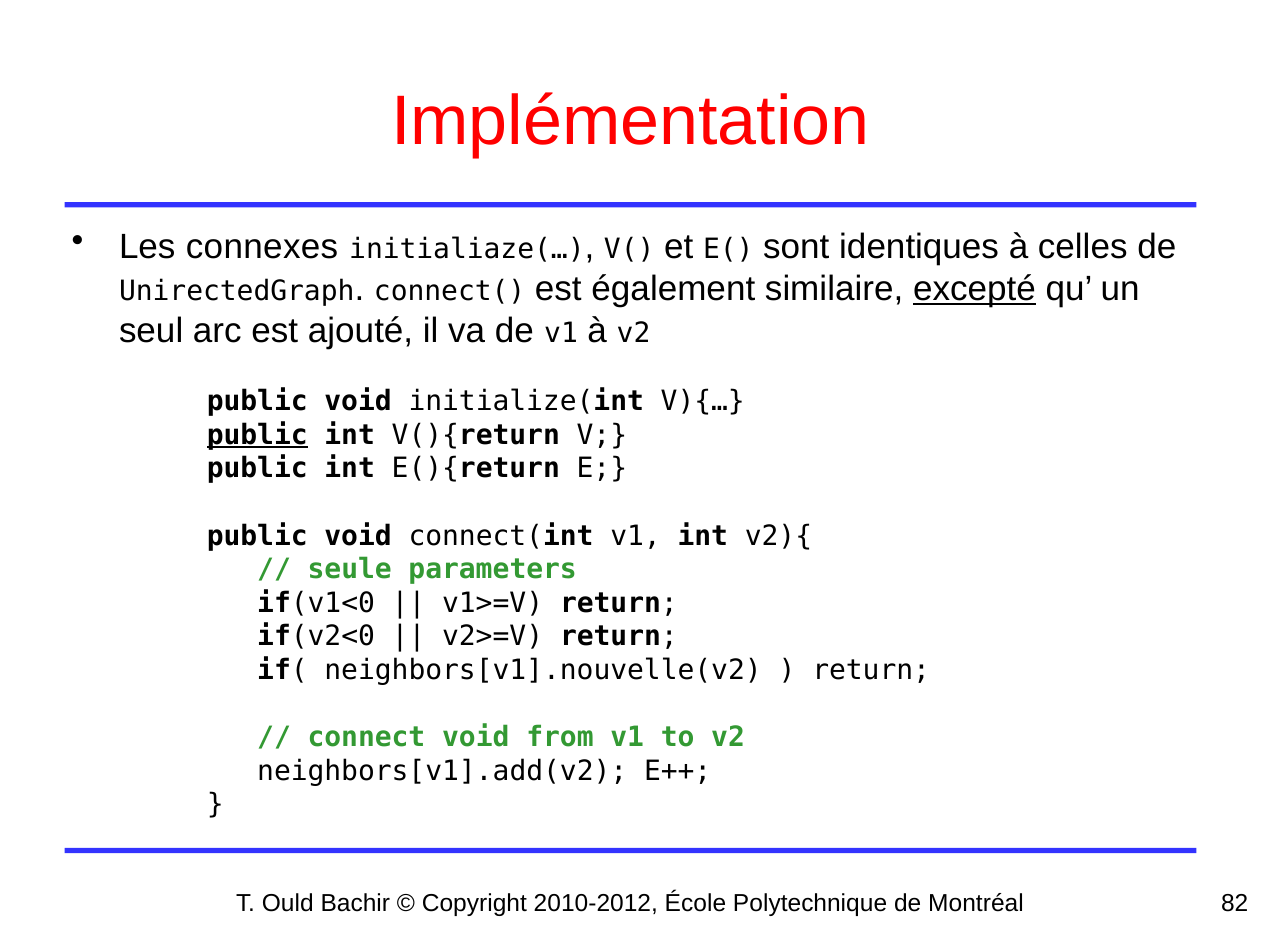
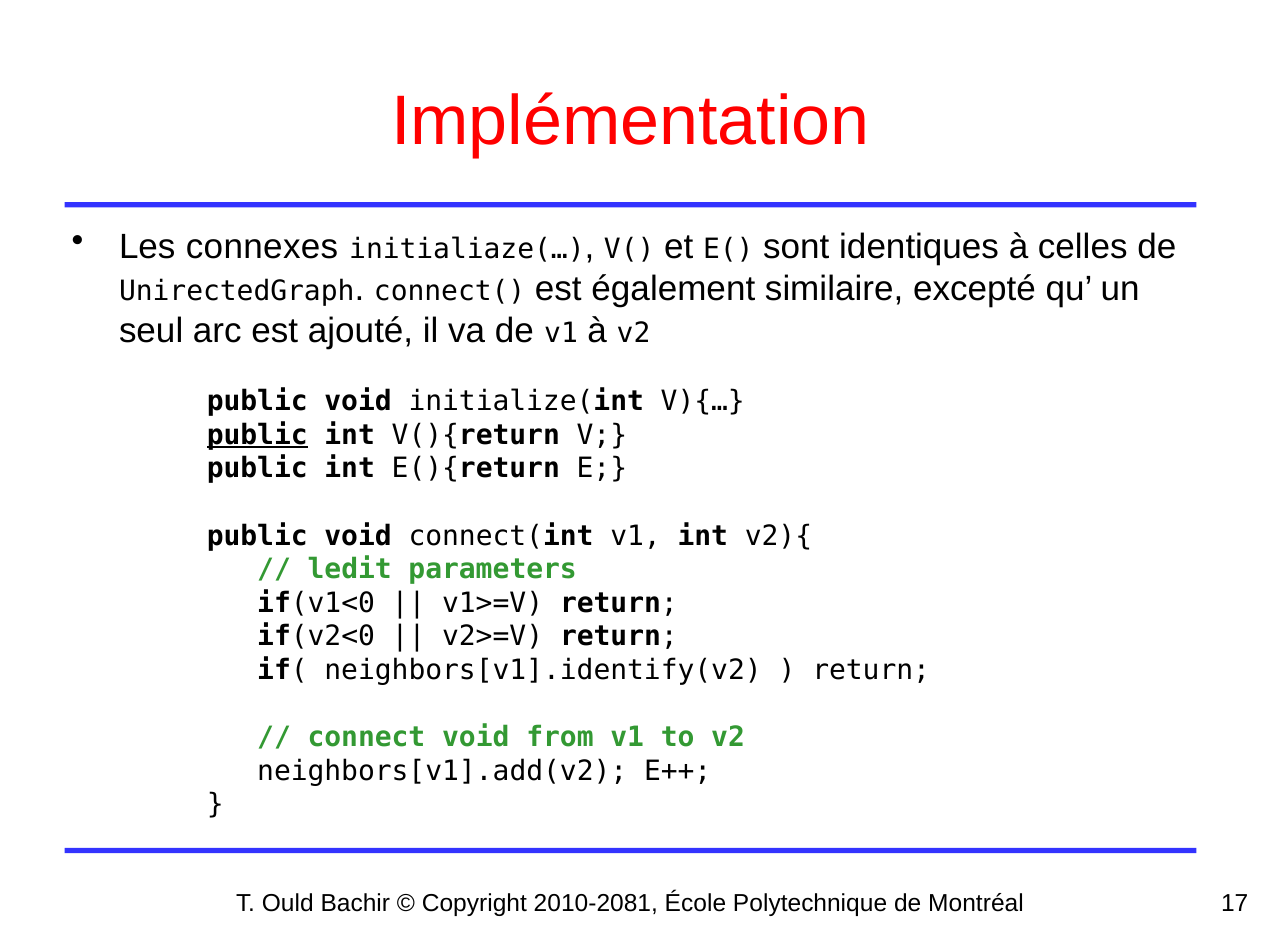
excepté underline: present -> none (974, 289)
seule: seule -> ledit (350, 569)
neighbors[v1].nouvelle(v2: neighbors[v1].nouvelle(v2 -> neighbors[v1].identify(v2 (543, 670)
2010-2012: 2010-2012 -> 2010-2081 (596, 903)
82: 82 -> 17 (1235, 903)
